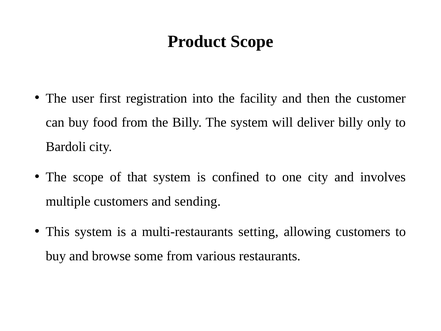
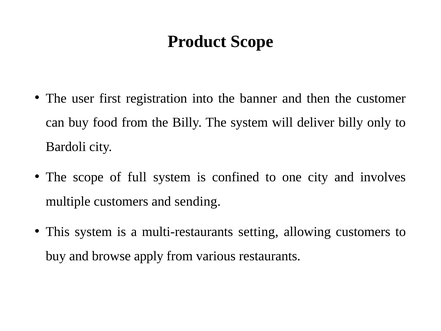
facility: facility -> banner (258, 98)
that: that -> full (137, 177)
some: some -> apply (149, 256)
